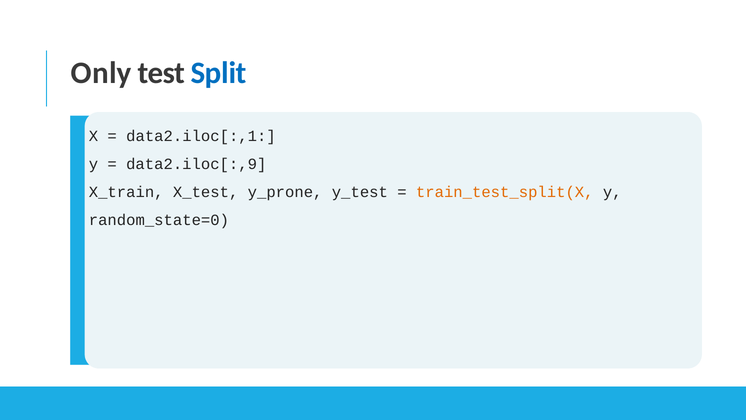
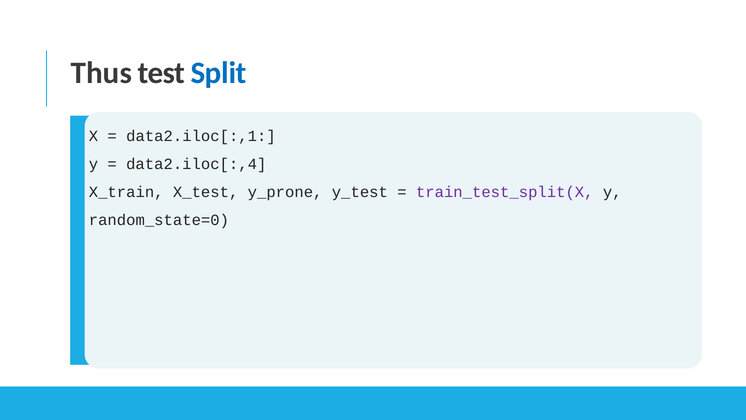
Only: Only -> Thus (101, 73)
data2.iloc[:,9: data2.iloc[:,9 -> data2.iloc[:,4 (196, 164)
train_test_split(X colour: orange -> purple (505, 192)
